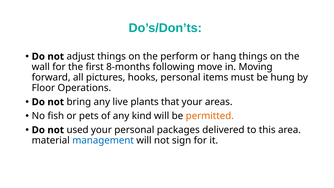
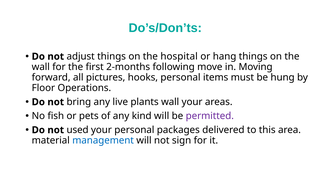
perform: perform -> hospital (179, 56)
8-months: 8-months -> 2-months (128, 67)
plants that: that -> wall (170, 102)
permitted colour: orange -> purple (210, 116)
